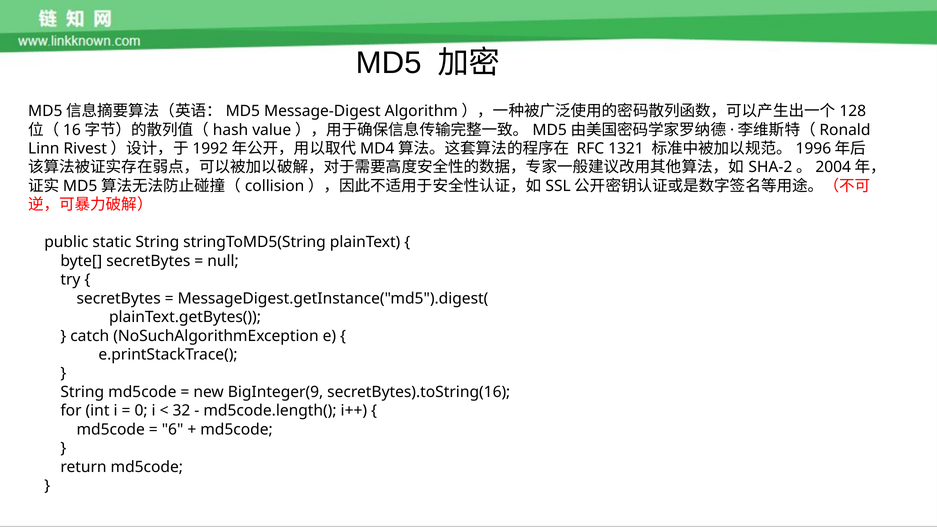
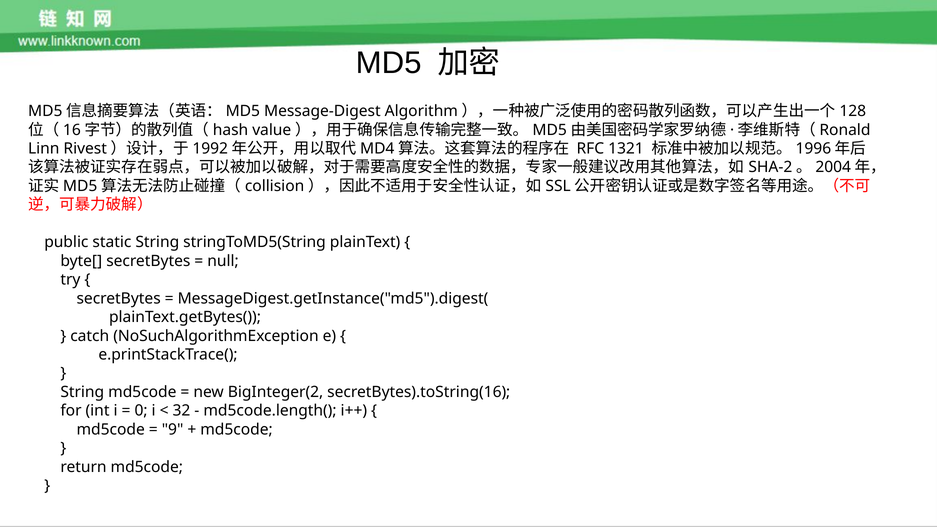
BigInteger(9: BigInteger(9 -> BigInteger(2 (276, 392)
6: 6 -> 9 (173, 430)
